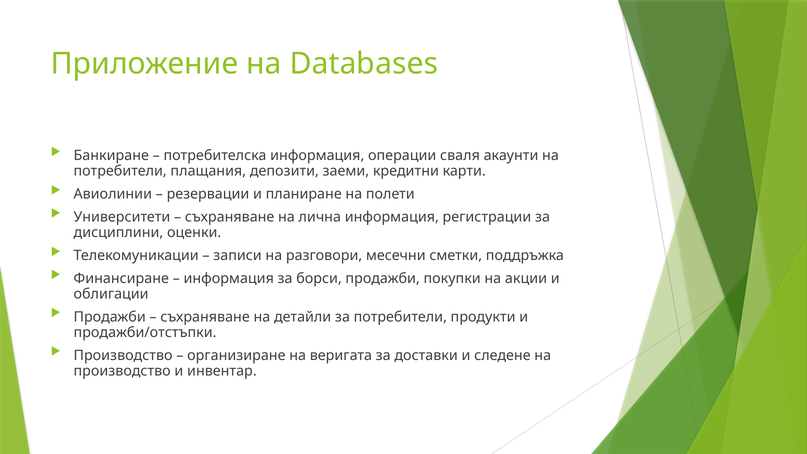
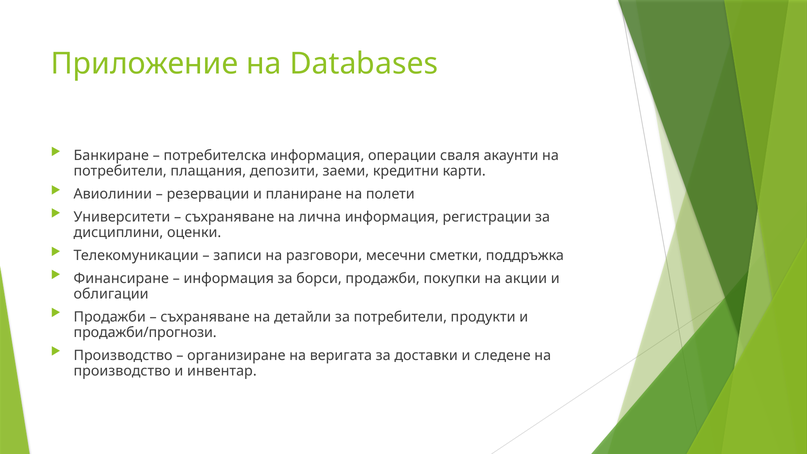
продажби/отстъпки: продажби/отстъпки -> продажби/прогнози (145, 332)
